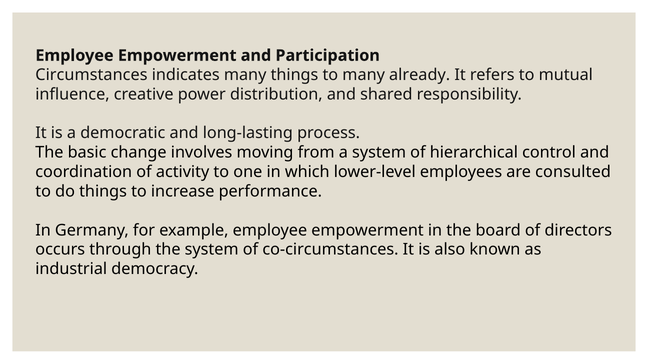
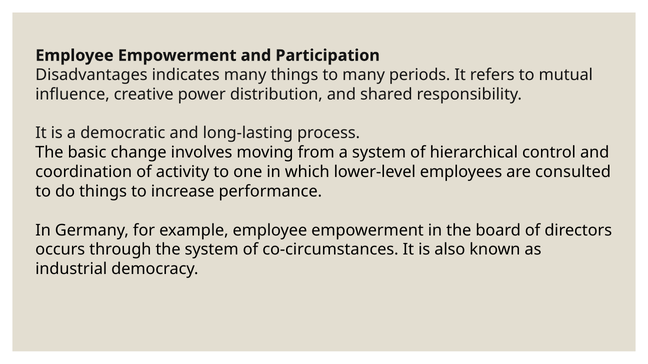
Circumstances: Circumstances -> Disadvantages (91, 75)
already: already -> periods (420, 75)
